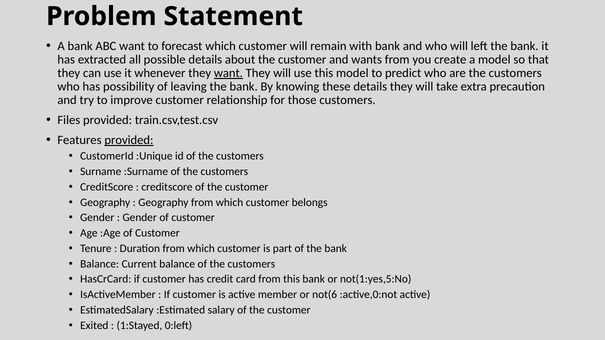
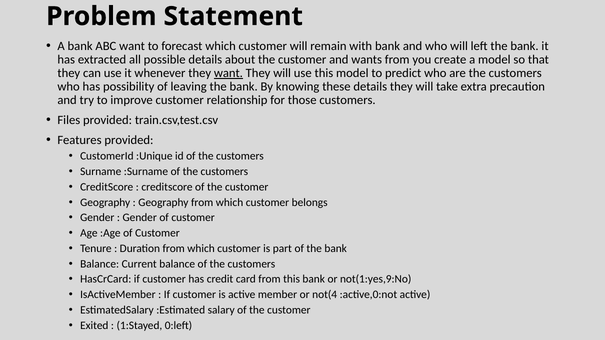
provided underline: present -> none (129, 140)
not(1:yes,5:No: not(1:yes,5:No -> not(1:yes,9:No (376, 280)
not(6: not(6 -> not(4 (325, 295)
